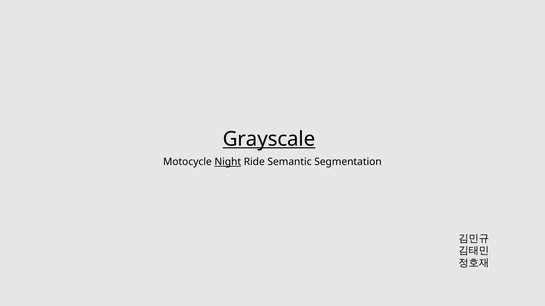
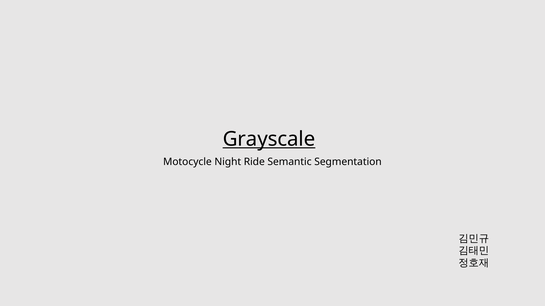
Night underline: present -> none (228, 162)
